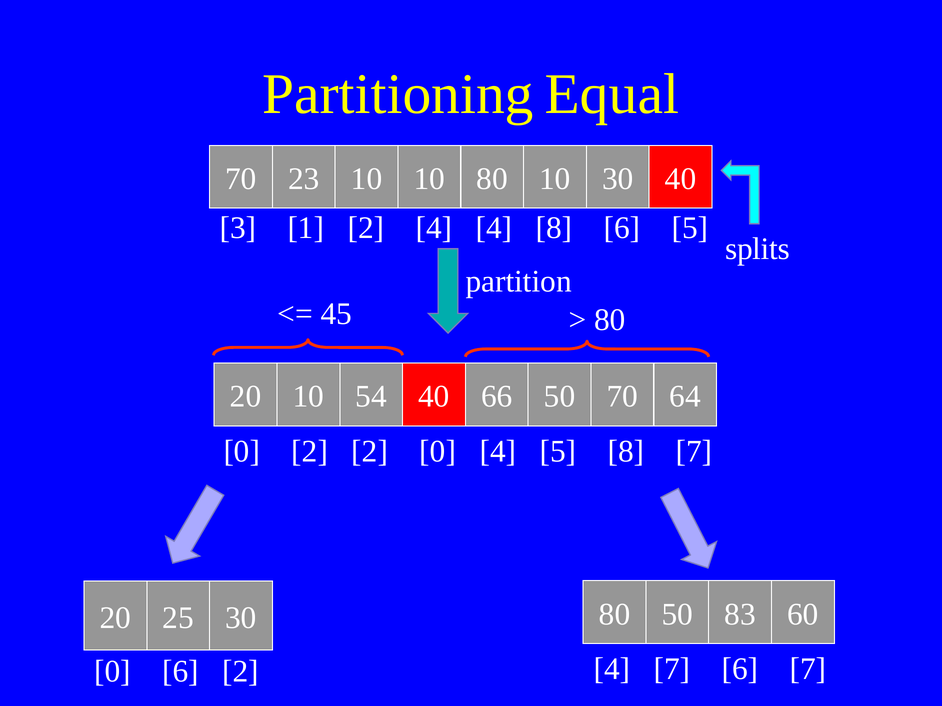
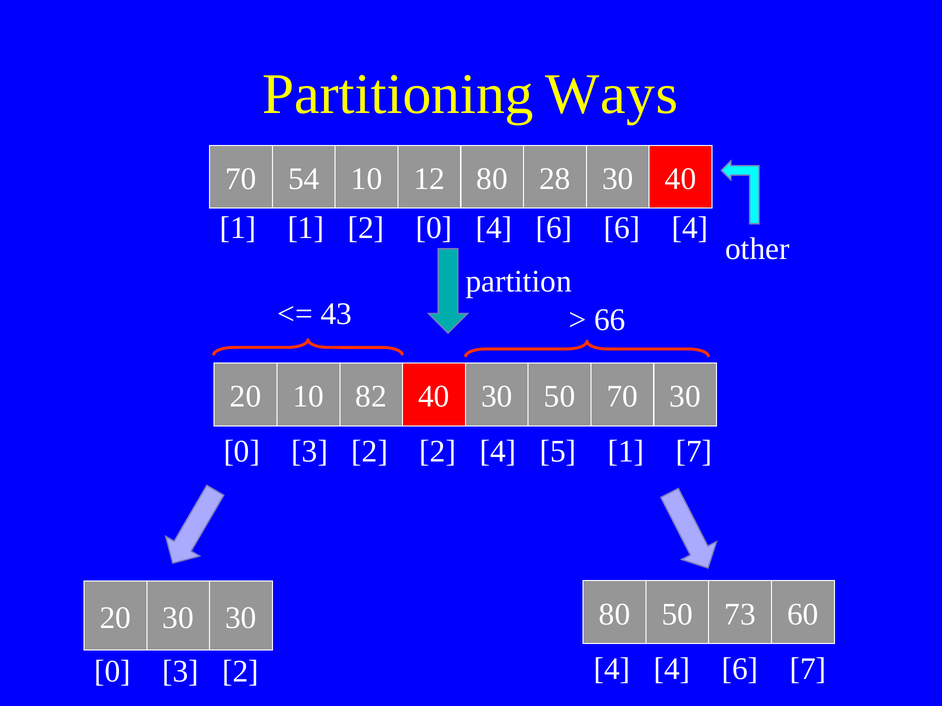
Equal: Equal -> Ways (612, 94)
23: 23 -> 54 (304, 179)
10 10: 10 -> 12 (429, 179)
80 10: 10 -> 28 (555, 179)
3: 3 -> 1 (238, 228)
2 4: 4 -> 0 (434, 228)
8: 8 -> 6 (554, 228)
6 5: 5 -> 4 (690, 228)
splits: splits -> other (757, 249)
45: 45 -> 43 (336, 314)
80: 80 -> 66 (610, 320)
54: 54 -> 82 (371, 397)
40 66: 66 -> 30 (497, 397)
70 64: 64 -> 30 (685, 397)
2: 2 -> 3 (310, 452)
2 0: 0 -> 2 (438, 452)
5 8: 8 -> 1 (626, 452)
83: 83 -> 73 (740, 615)
20 25: 25 -> 30 (178, 618)
4 7: 7 -> 4 (672, 670)
6: 6 -> 3 (181, 672)
